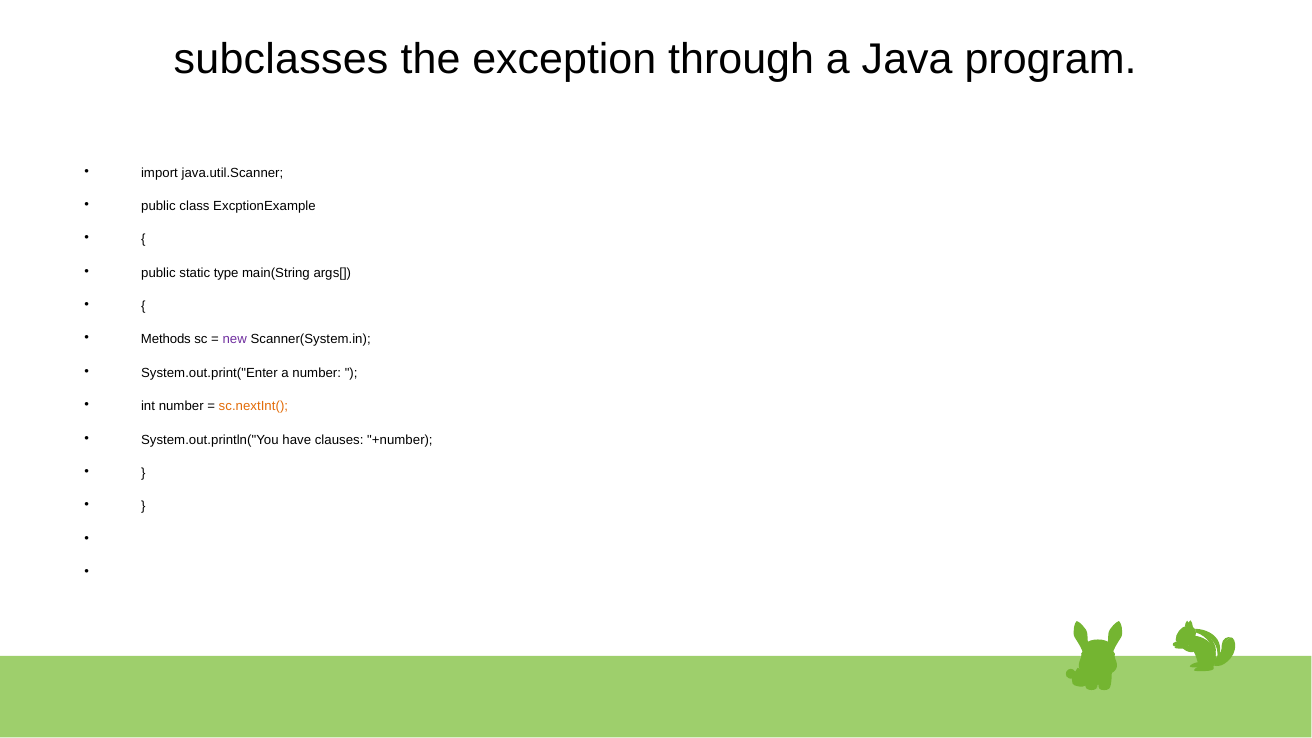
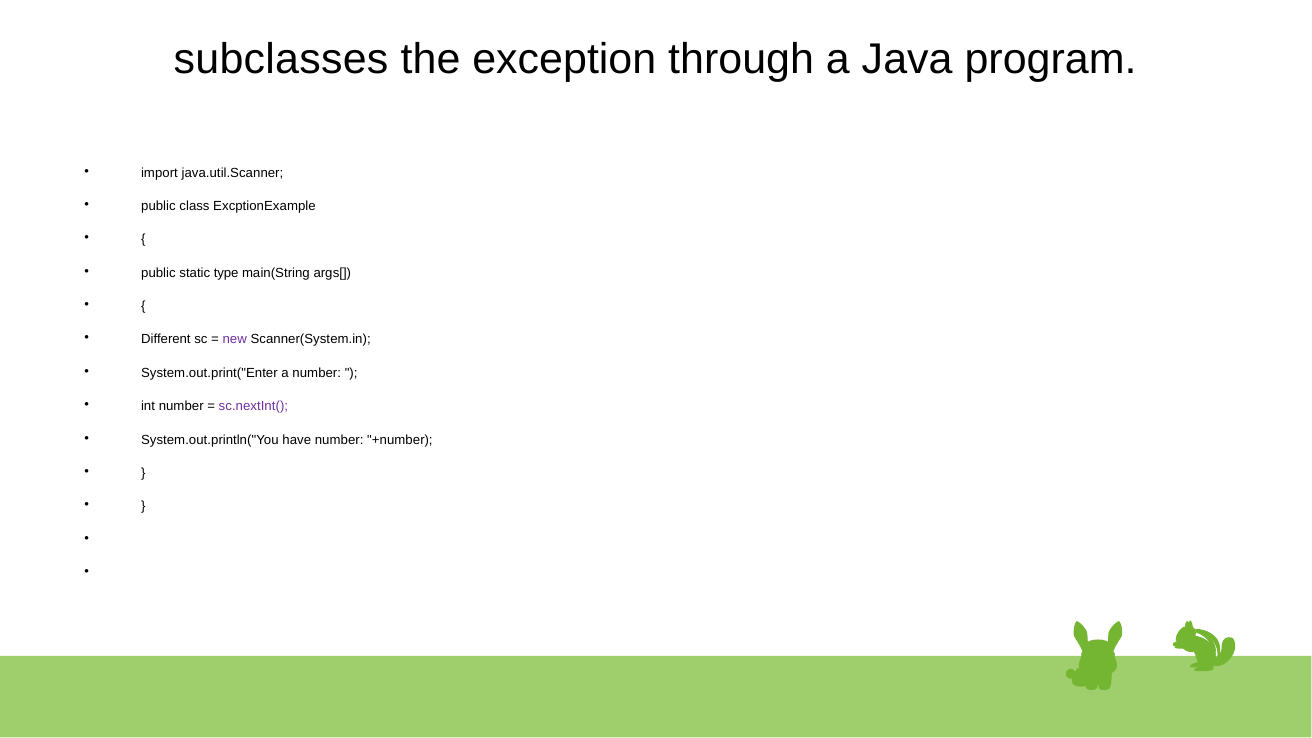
Methods: Methods -> Different (166, 340)
sc.nextInt( colour: orange -> purple (253, 406)
have clauses: clauses -> number (339, 440)
